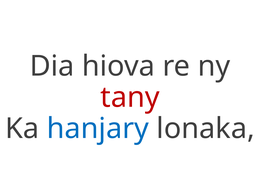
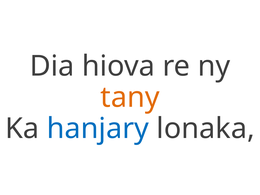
tany colour: red -> orange (130, 97)
